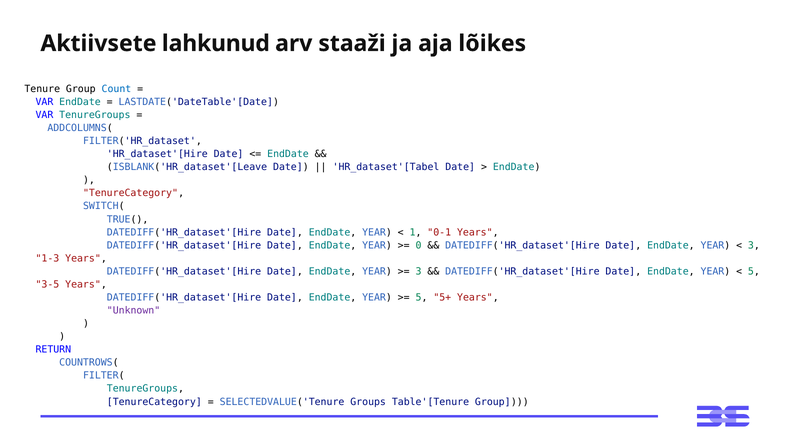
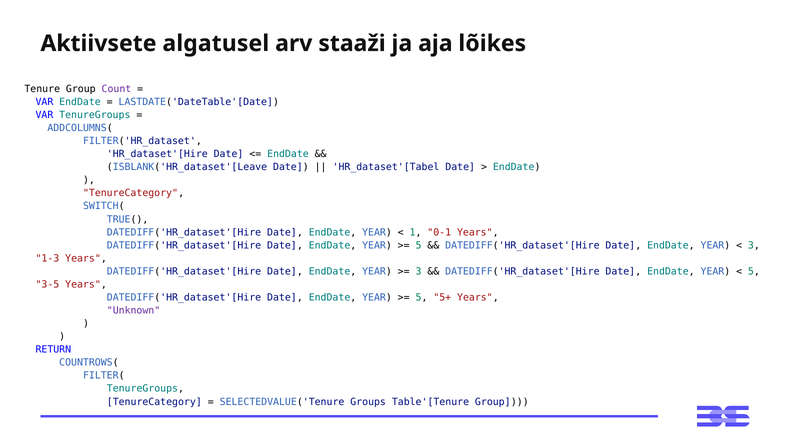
lahkunud: lahkunud -> algatusel (216, 43)
Count colour: blue -> purple (116, 89)
0: 0 -> 5 (419, 245)
